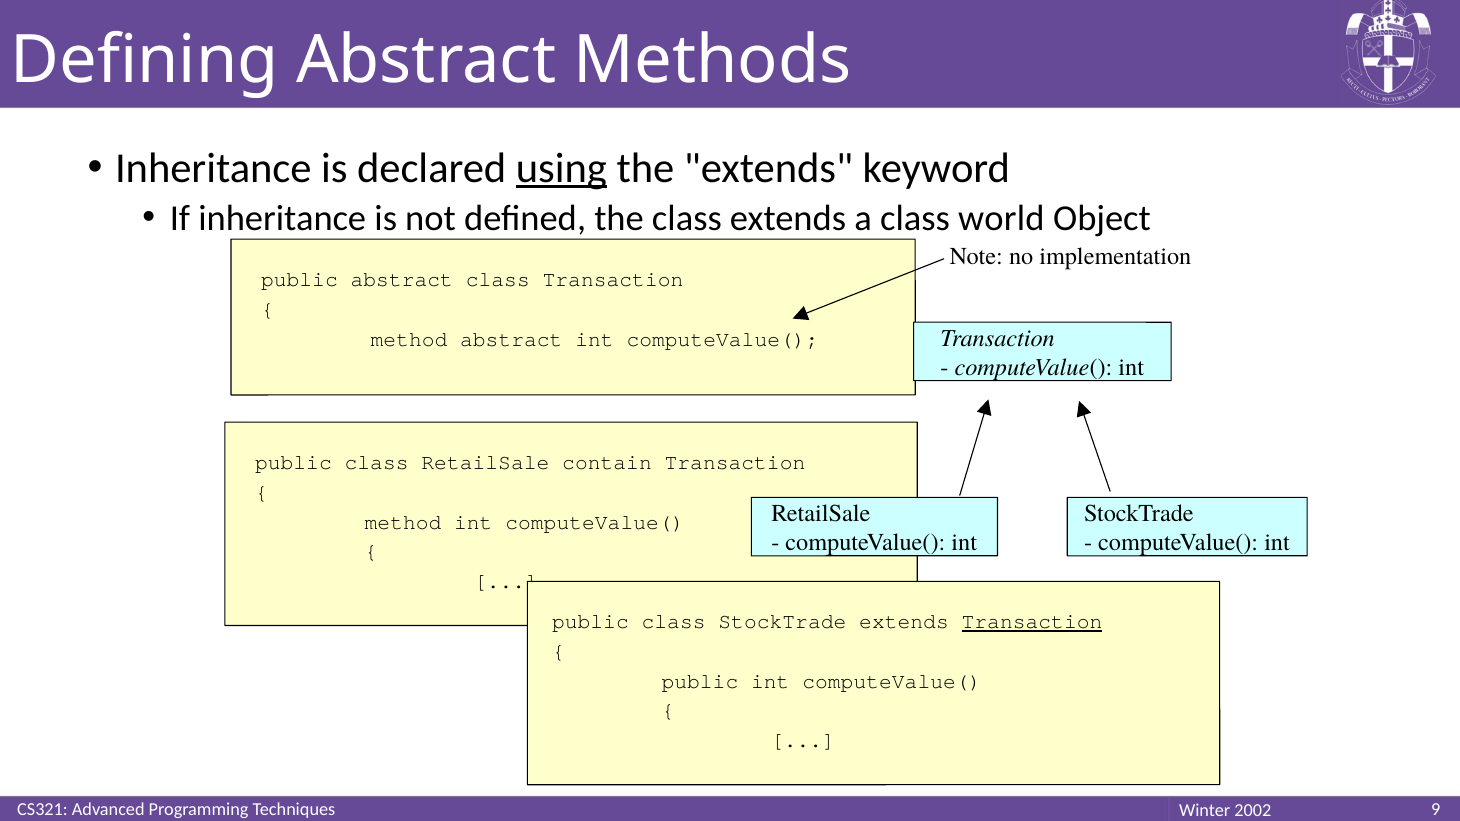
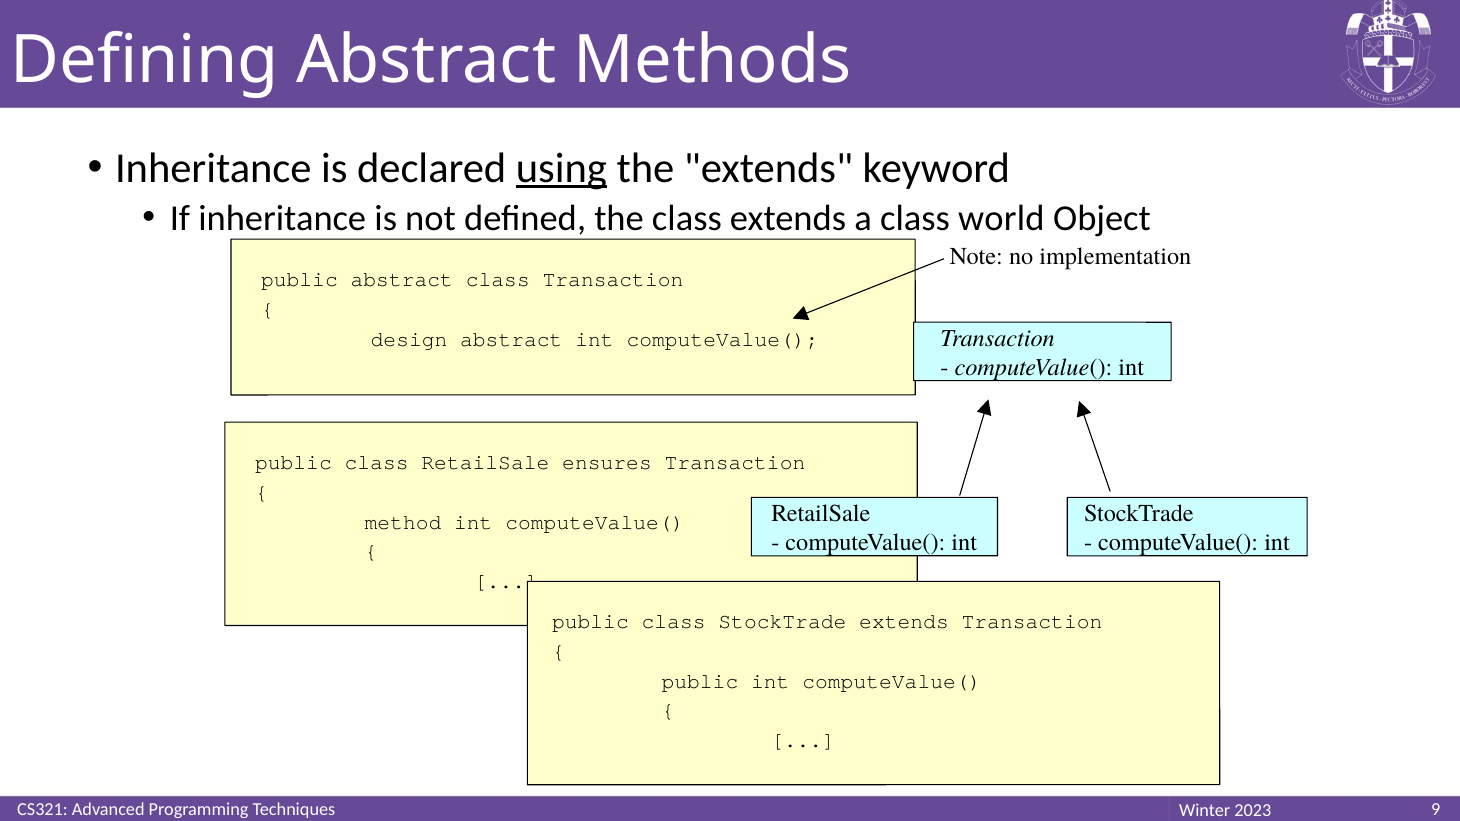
method: method -> design (409, 339)
contain: contain -> ensures (607, 463)
Transaction underline: present -> none (1032, 622)
2002: 2002 -> 2023 (1253, 810)
